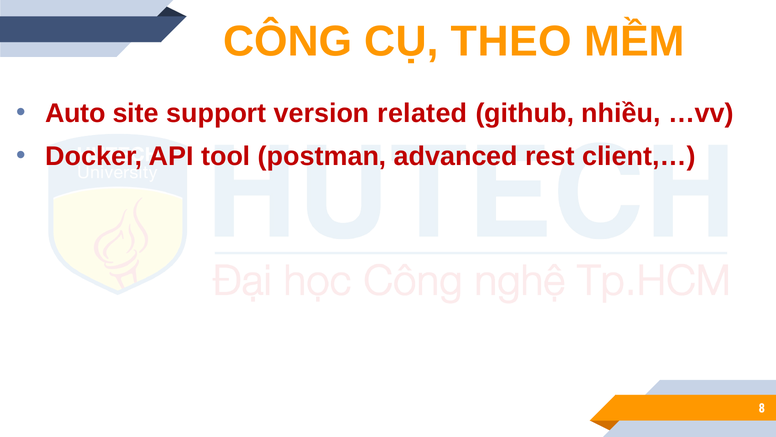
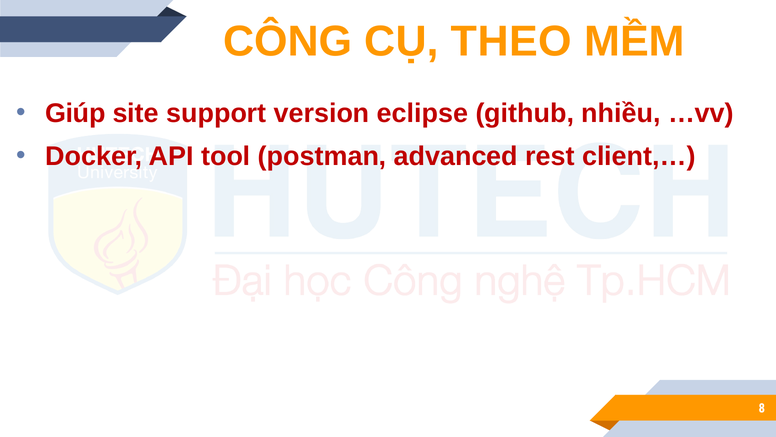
Auto: Auto -> Giúp (75, 113)
related: related -> eclipse (422, 113)
